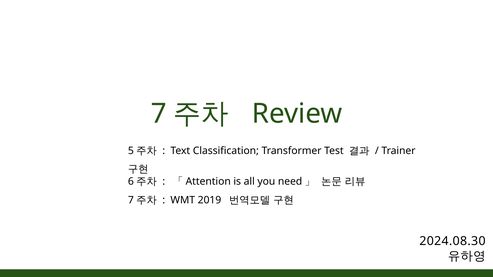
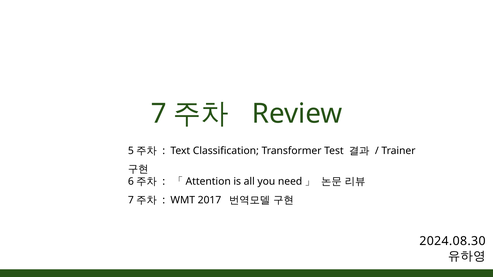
2019: 2019 -> 2017 (209, 200)
